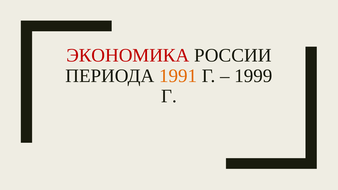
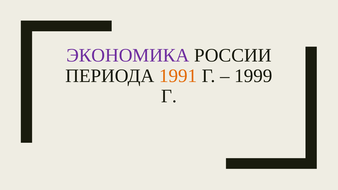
ЭКОНОМИКА colour: red -> purple (128, 56)
